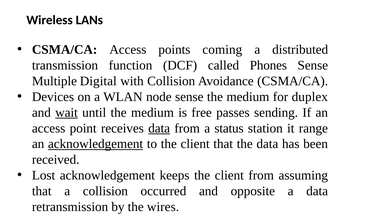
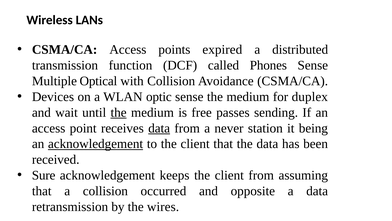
coming: coming -> expired (222, 49)
Digital: Digital -> Optical (98, 81)
node: node -> optic (159, 97)
wait underline: present -> none (67, 112)
the underline: none -> present (119, 112)
status: status -> never (229, 128)
range: range -> being (313, 128)
Lost: Lost -> Sure (44, 175)
